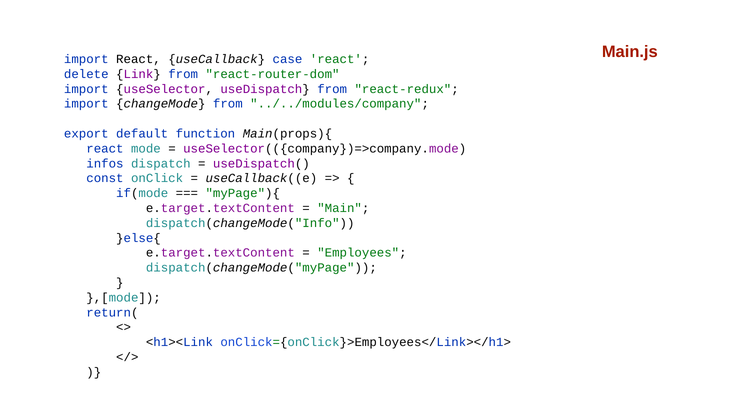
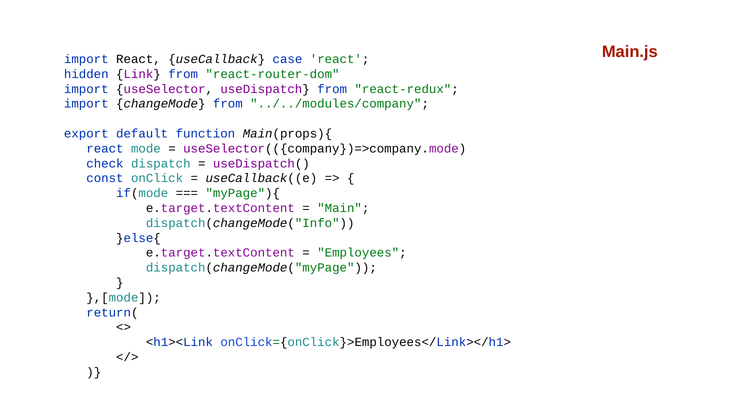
delete: delete -> hidden (86, 74)
infos: infos -> check (105, 164)
